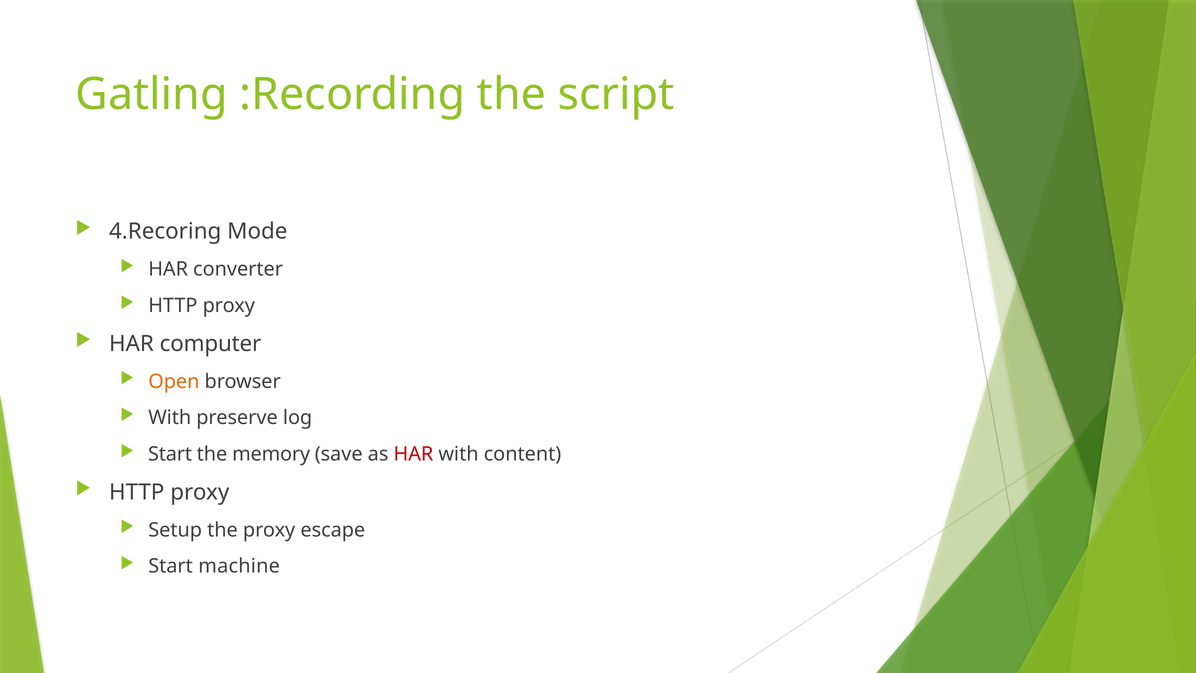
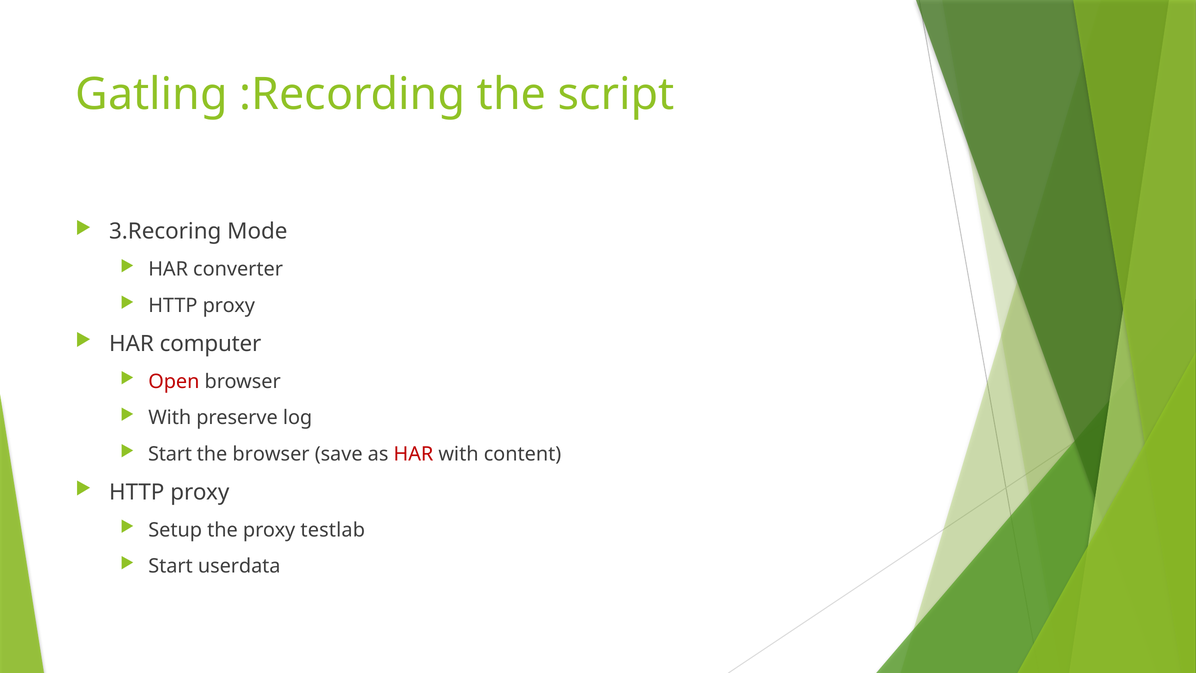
4.Recoring: 4.Recoring -> 3.Recoring (165, 231)
Open colour: orange -> red (174, 381)
the memory: memory -> browser (271, 454)
escape: escape -> testlab (333, 530)
machine: machine -> userdata (239, 566)
